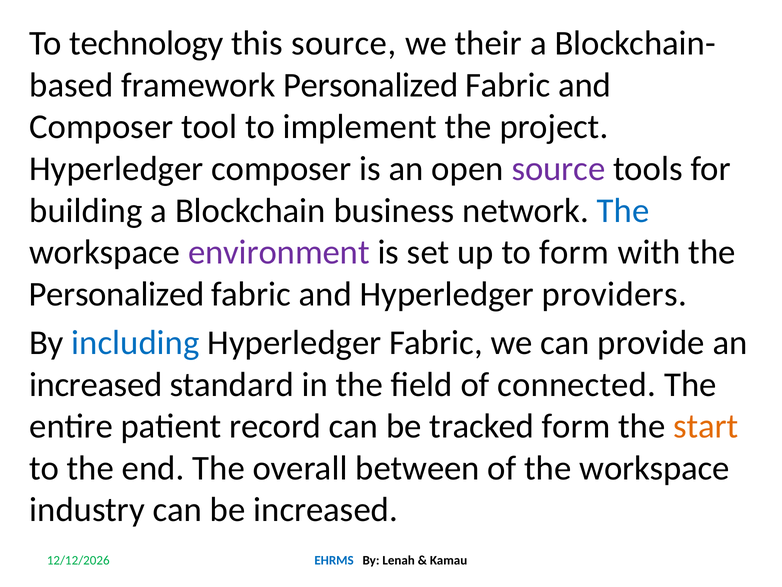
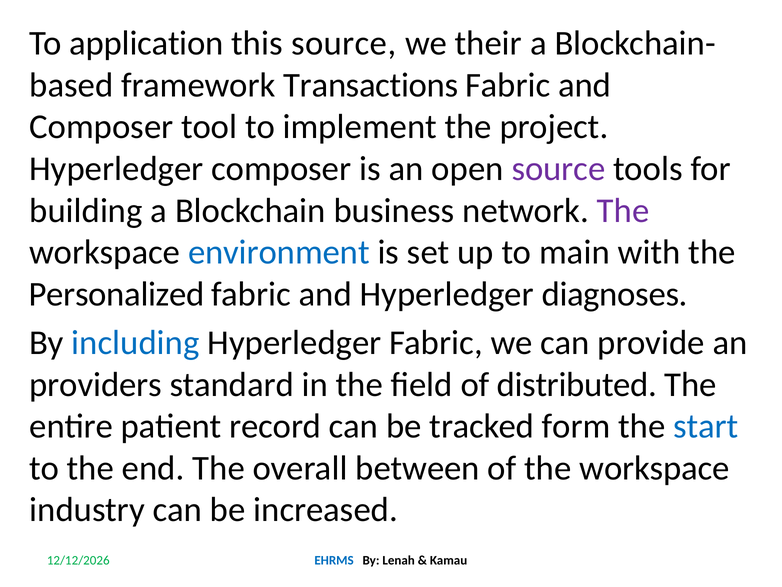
technology: technology -> application (146, 43)
framework Personalized: Personalized -> Transactions (371, 85)
The colour: blue -> purple (623, 210)
environment colour: purple -> blue (279, 252)
to form: form -> main (574, 252)
providers: providers -> diagnoses (615, 294)
increased: increased -> providers (96, 384)
connected: connected -> distributed (577, 384)
start colour: orange -> blue (706, 426)
